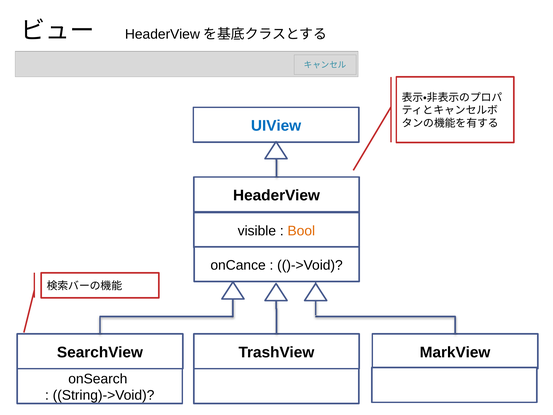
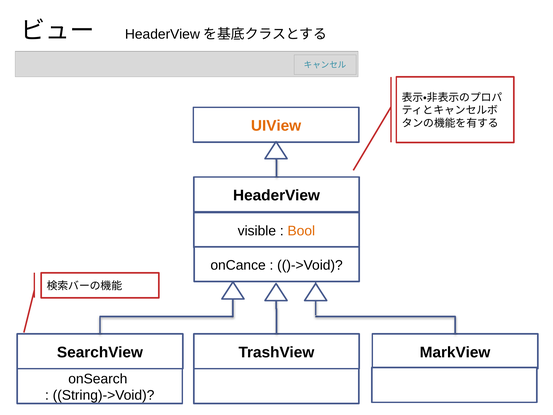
UIView colour: blue -> orange (276, 126)
